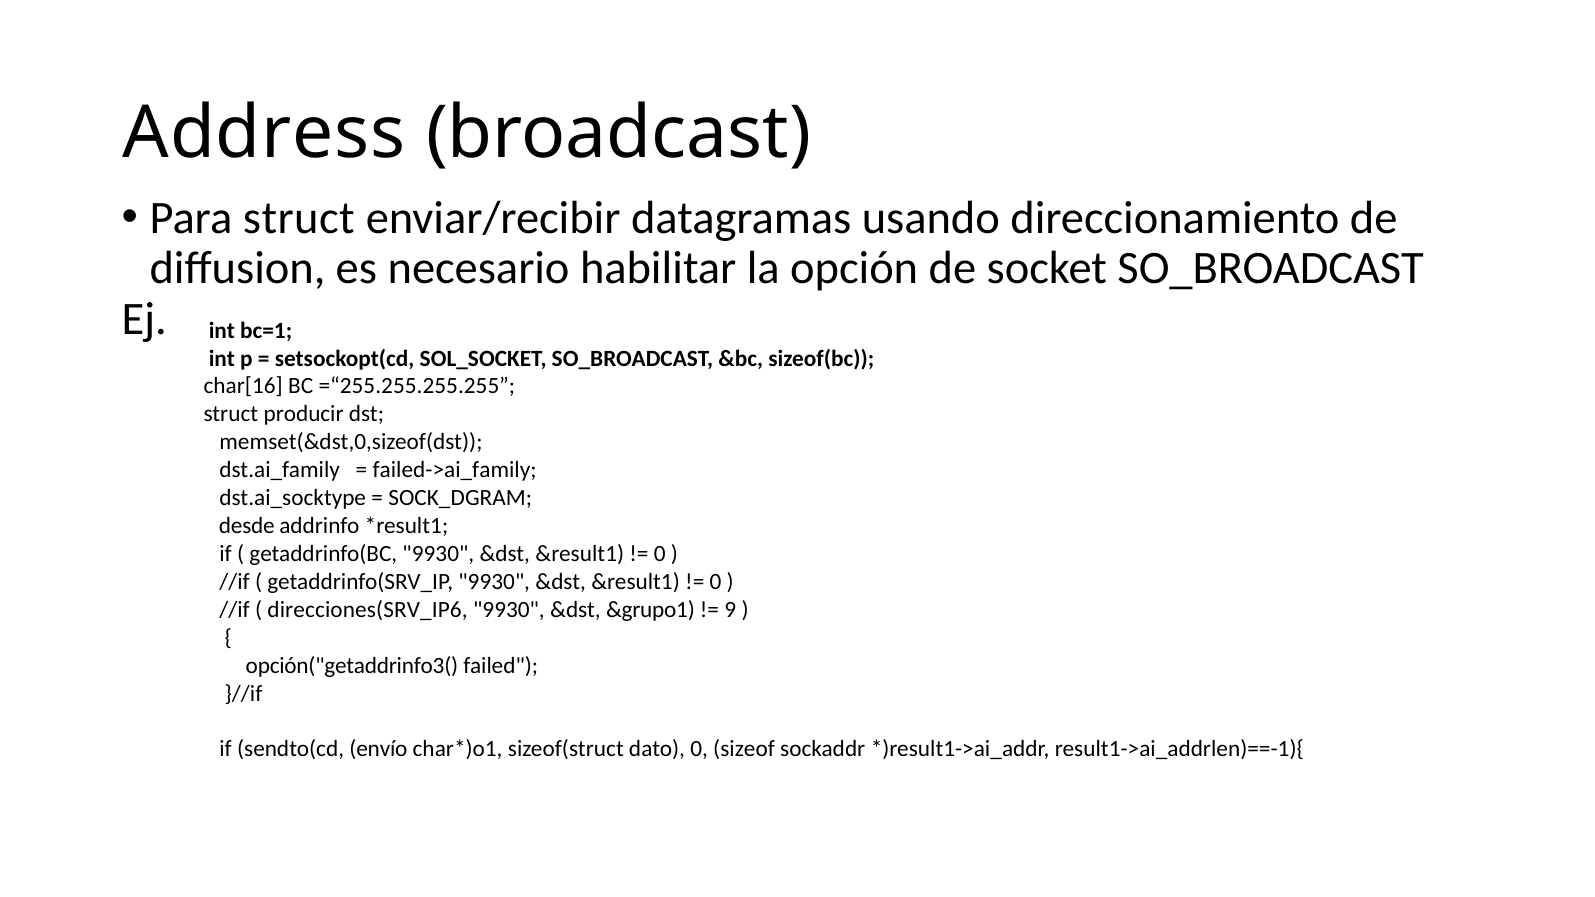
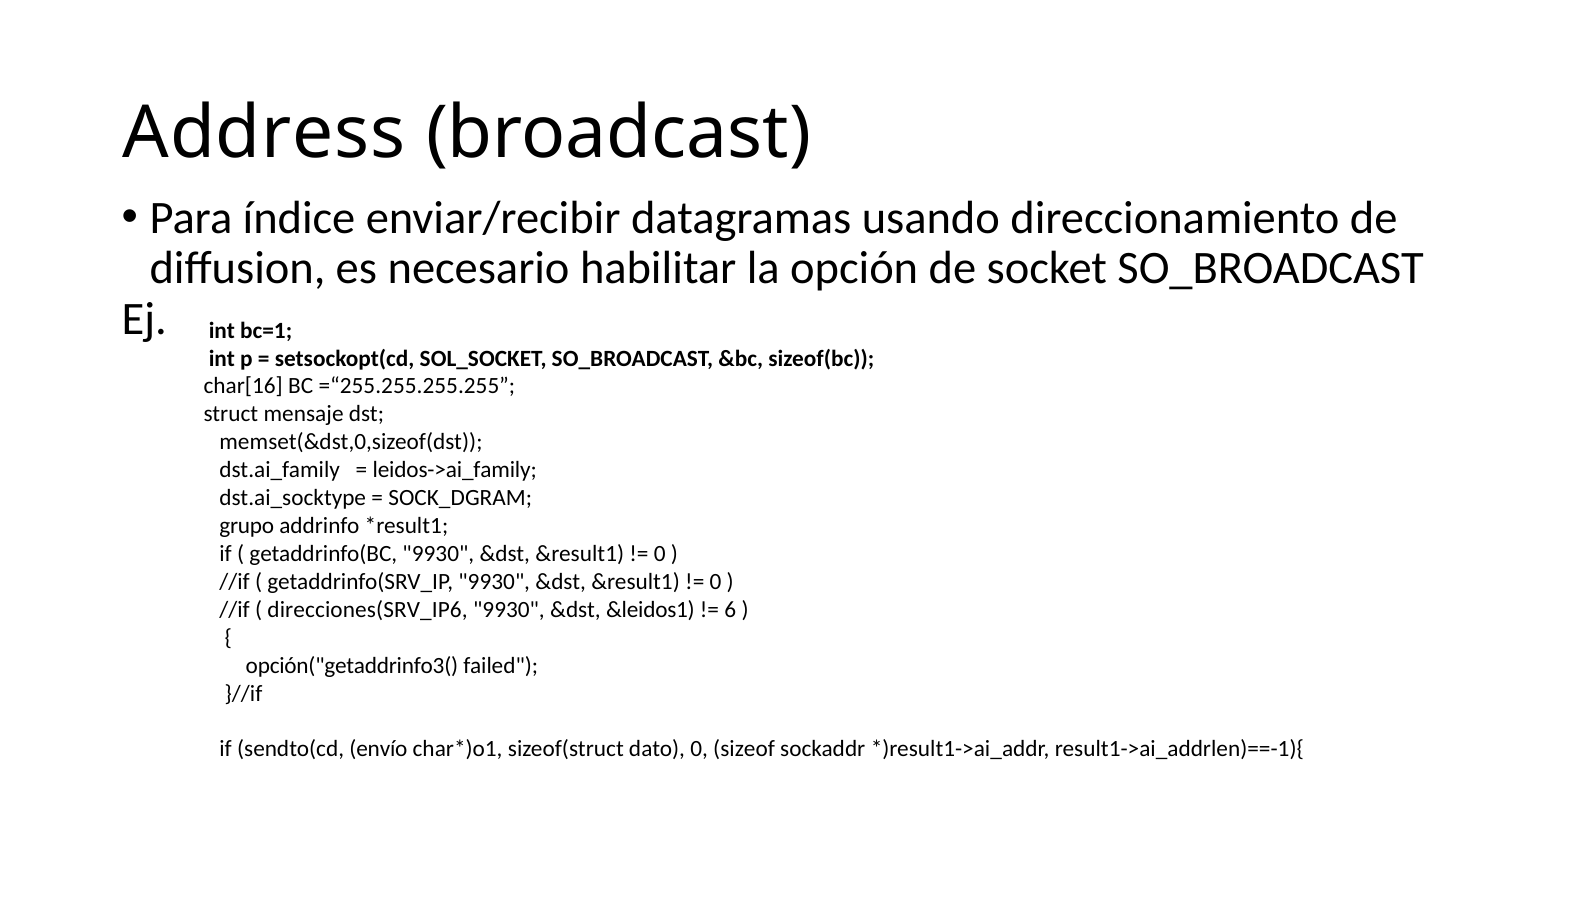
Para struct: struct -> índice (299, 218)
producir: producir -> mensaje (304, 414)
failed->ai_family: failed->ai_family -> leidos->ai_family (455, 470)
desde: desde -> grupo (247, 526)
&grupo1: &grupo1 -> &leidos1 (650, 610)
9: 9 -> 6 (730, 610)
